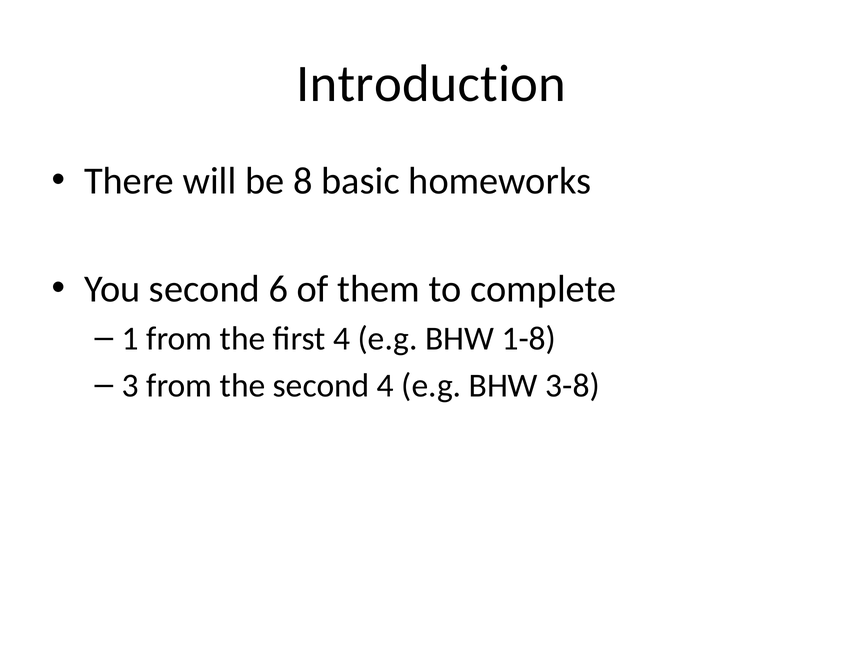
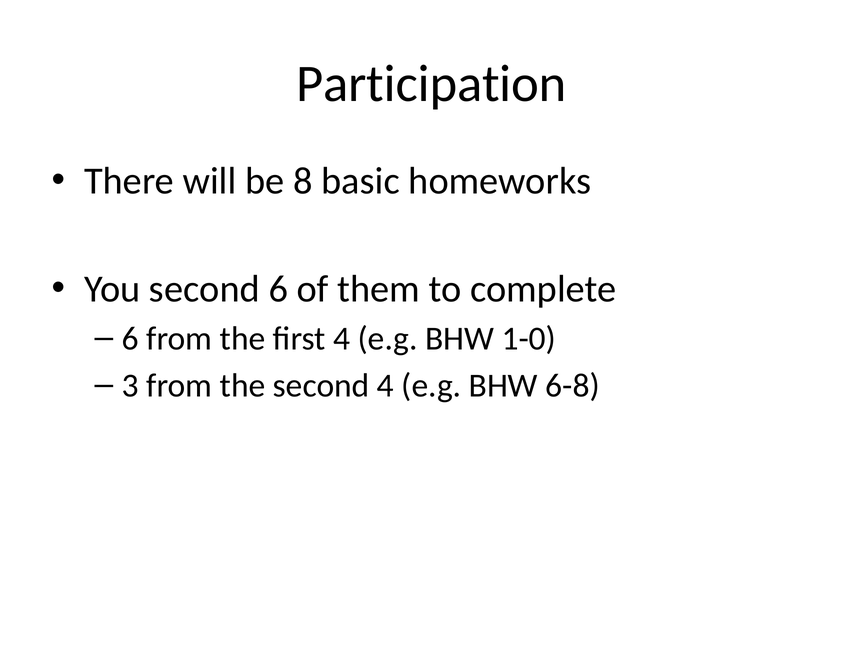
Introduction: Introduction -> Participation (431, 84)
1: 1 -> 6 (130, 338)
1-8: 1-8 -> 1-0 (529, 338)
3-8: 3-8 -> 6-8 (572, 385)
